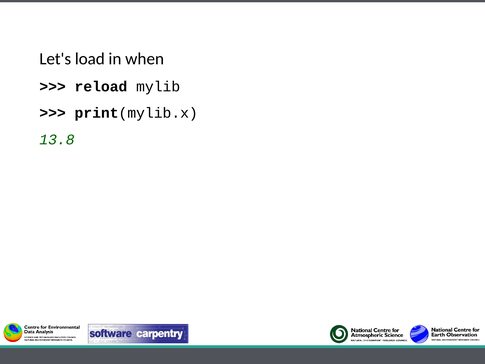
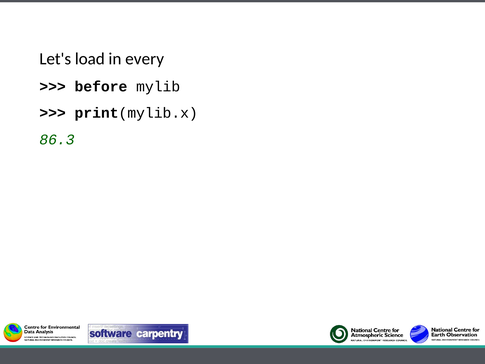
when: when -> every (145, 59)
reload: reload -> before (101, 87)
13.8: 13.8 -> 86.3 (57, 139)
